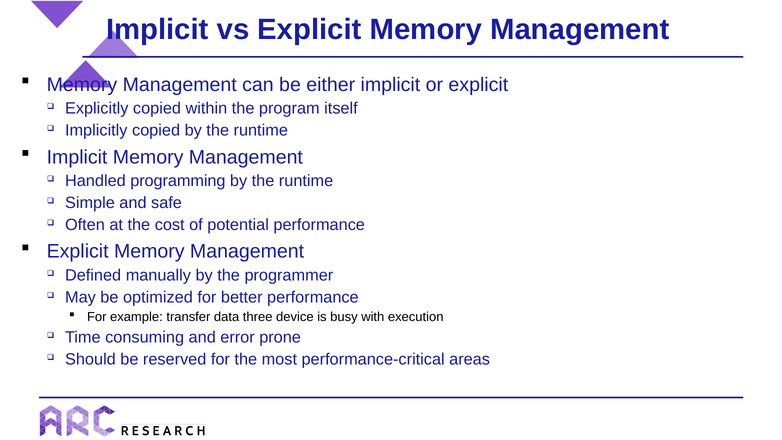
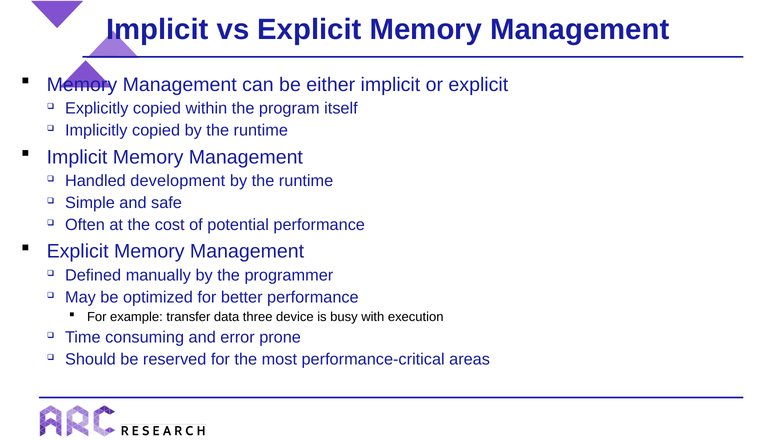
programming: programming -> development (178, 181)
